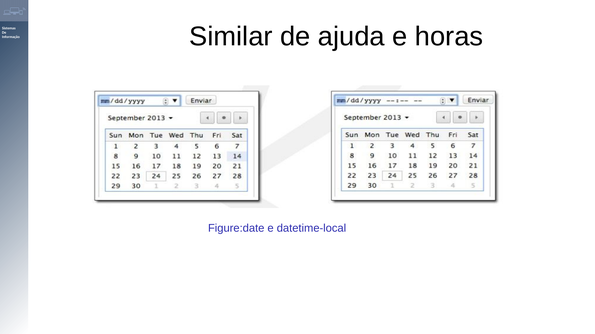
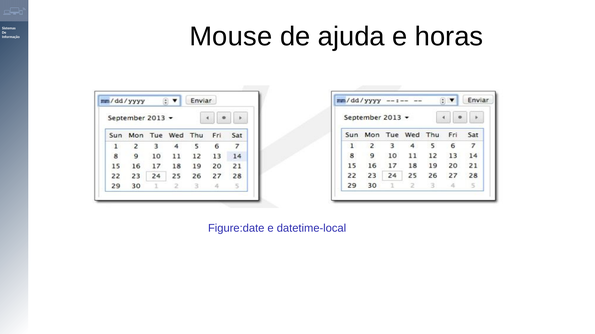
Similar: Similar -> Mouse (231, 37)
